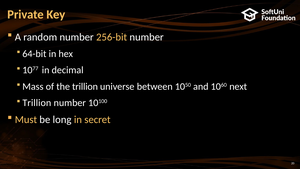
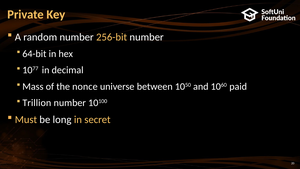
the trillion: trillion -> nonce (85, 86)
next: next -> paid (238, 86)
